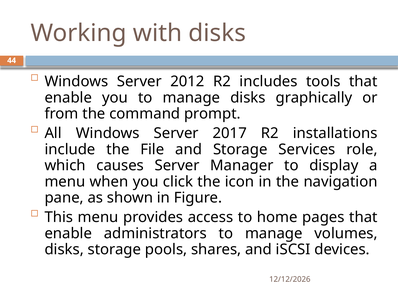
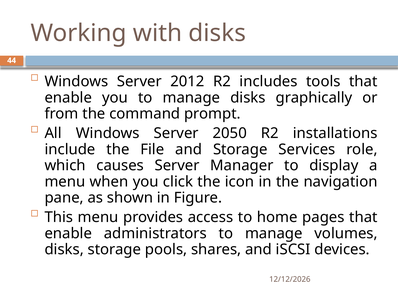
2017: 2017 -> 2050 (230, 134)
